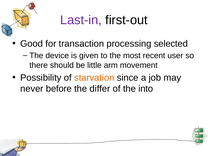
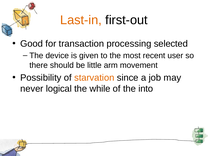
Last-in colour: purple -> orange (81, 20)
before: before -> logical (59, 89)
differ: differ -> while (100, 89)
